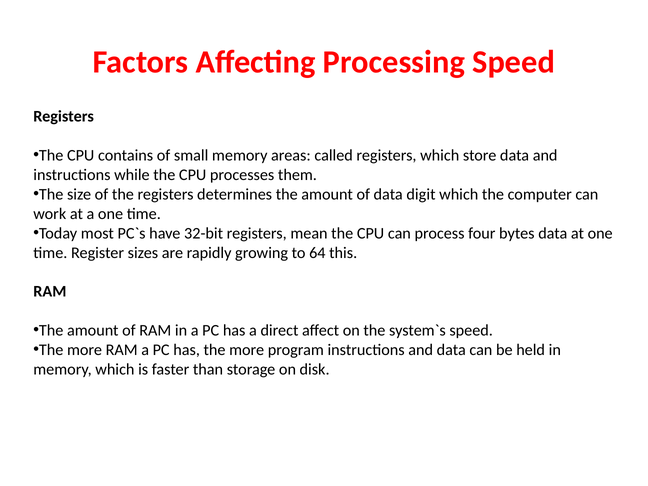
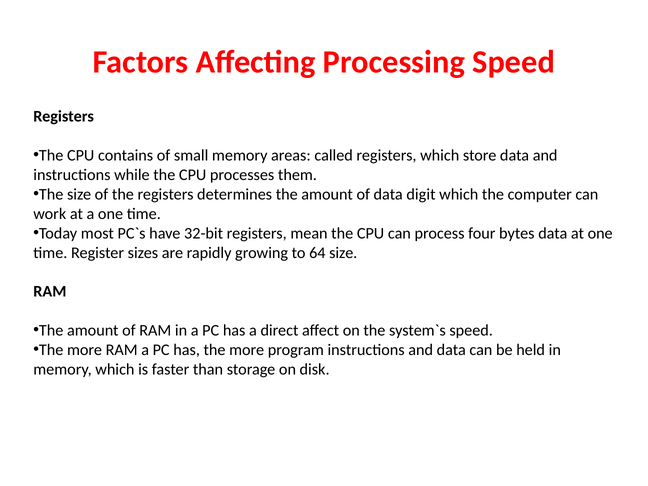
64 this: this -> size (343, 253)
